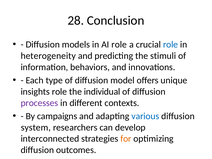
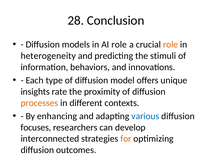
role colour: blue -> orange (171, 44)
insights role: role -> rate (59, 92)
individual: individual -> proximity (102, 92)
processes colour: purple -> orange (39, 103)
campaigns: campaigns -> enhancing (57, 116)
system: system -> focuses (36, 127)
